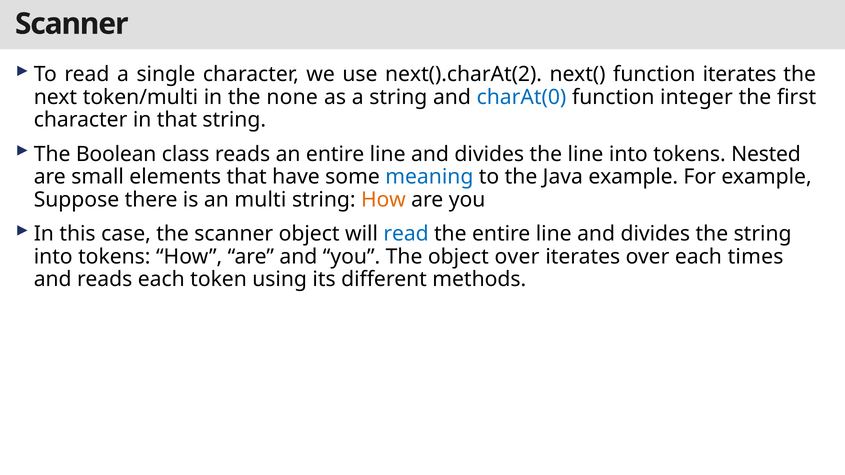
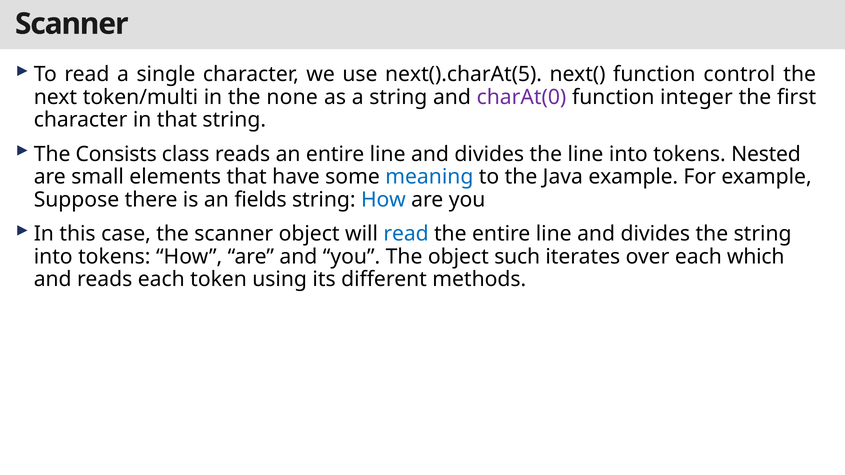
next().charAt(2: next().charAt(2 -> next().charAt(5 (464, 74)
function iterates: iterates -> control (739, 74)
charAt(0 colour: blue -> purple (521, 97)
Boolean: Boolean -> Consists (116, 154)
multi: multi -> fields (261, 200)
How colour: orange -> blue (383, 200)
object over: over -> such (517, 257)
times: times -> which (756, 257)
